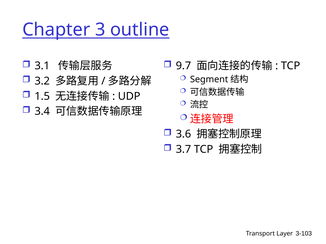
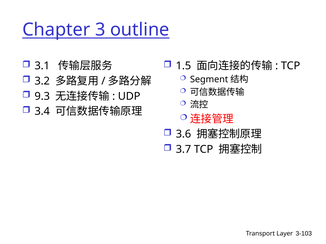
9.7: 9.7 -> 1.5 (183, 66)
1.5: 1.5 -> 9.3 (42, 96)
